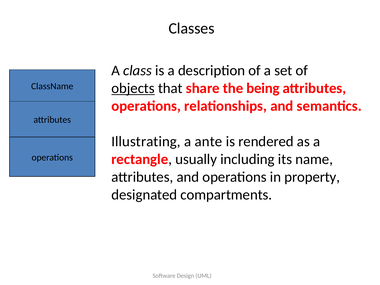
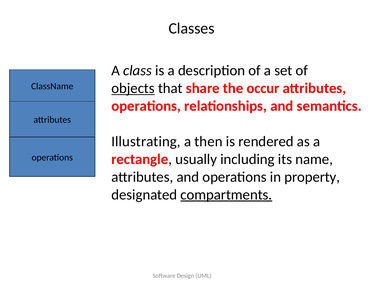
being: being -> occur (263, 88)
ante: ante -> then (209, 141)
compartments underline: none -> present (226, 195)
